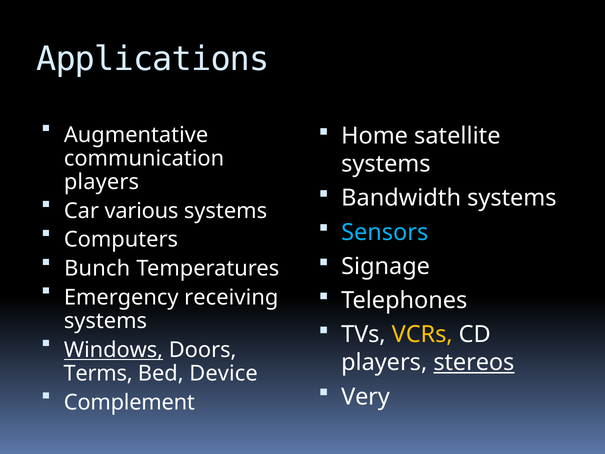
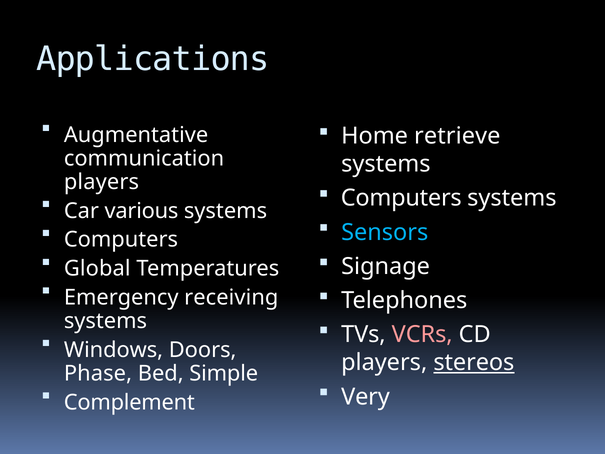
satellite: satellite -> retrieve (457, 136)
Bandwidth: Bandwidth -> Computers (401, 198)
Bunch: Bunch -> Global (97, 269)
VCRs colour: yellow -> pink (422, 334)
Windows underline: present -> none (114, 350)
Terms: Terms -> Phase (98, 373)
Device: Device -> Simple (224, 373)
